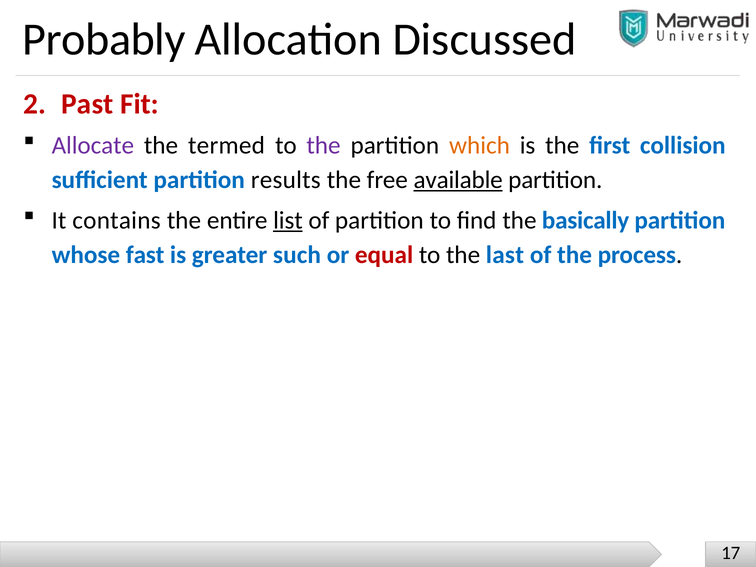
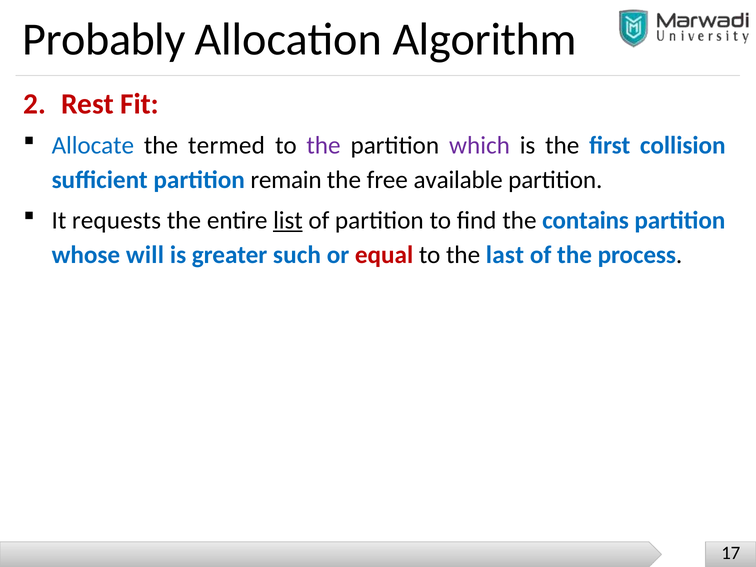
Discussed: Discussed -> Algorithm (485, 39)
Past: Past -> Rest (87, 104)
Allocate colour: purple -> blue (93, 145)
which colour: orange -> purple (479, 145)
results: results -> remain (286, 180)
available underline: present -> none (458, 180)
contains: contains -> requests (117, 221)
basically: basically -> contains (586, 221)
fast: fast -> will (145, 255)
